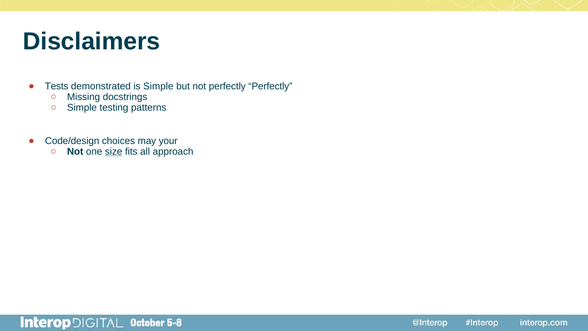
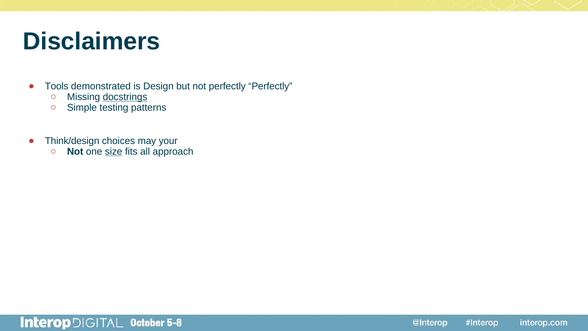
Tests: Tests -> Tools (57, 86)
is Simple: Simple -> Design (158, 86)
docstrings underline: none -> present (125, 97)
Code/design: Code/design -> Think/design (72, 141)
